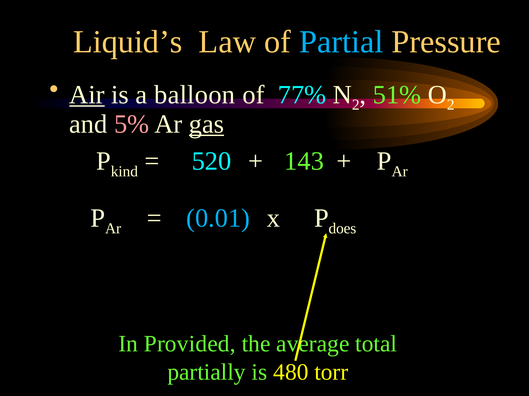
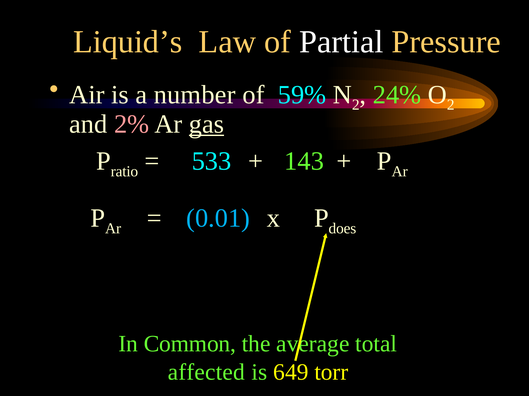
Partial colour: light blue -> white (341, 42)
Air underline: present -> none (87, 95)
balloon: balloon -> number (195, 95)
77%: 77% -> 59% (302, 95)
51%: 51% -> 24% (397, 95)
5%: 5% -> 2% (132, 124)
kind: kind -> ratio (124, 172)
520: 520 -> 533 (212, 161)
Provided: Provided -> Common (190, 345)
partially: partially -> affected (206, 373)
480: 480 -> 649 (291, 373)
